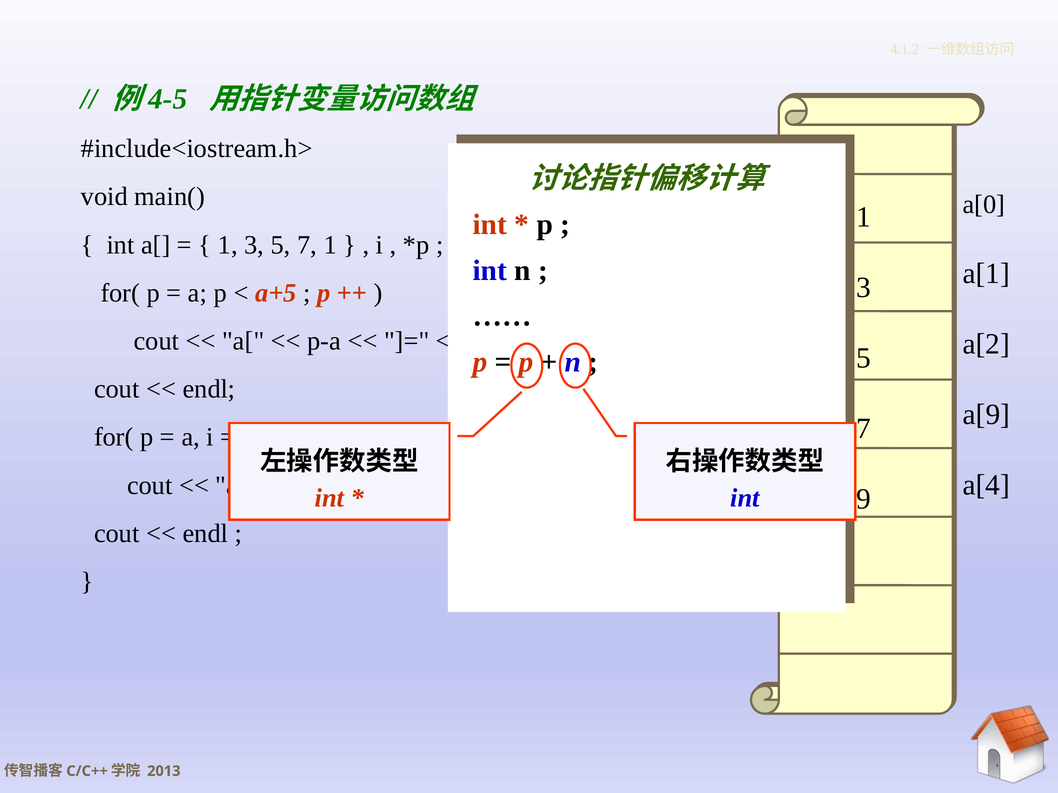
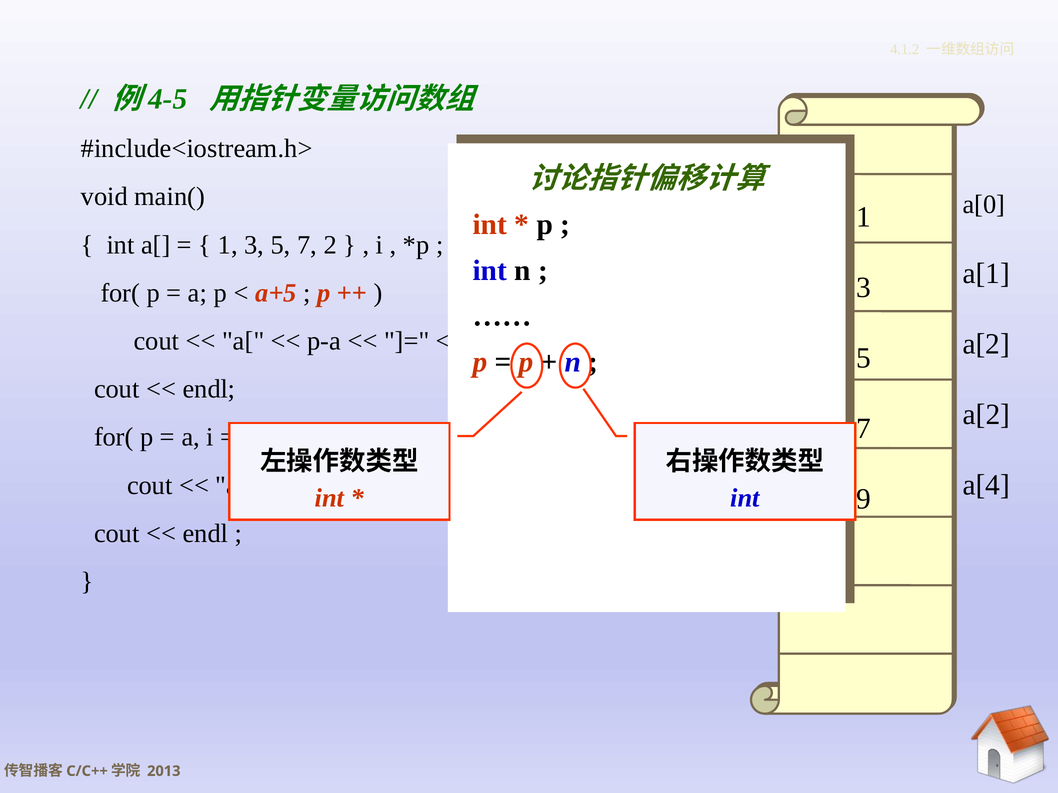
7 1: 1 -> 2 (330, 245)
a[9: a[9 -> a[2 (986, 415)
